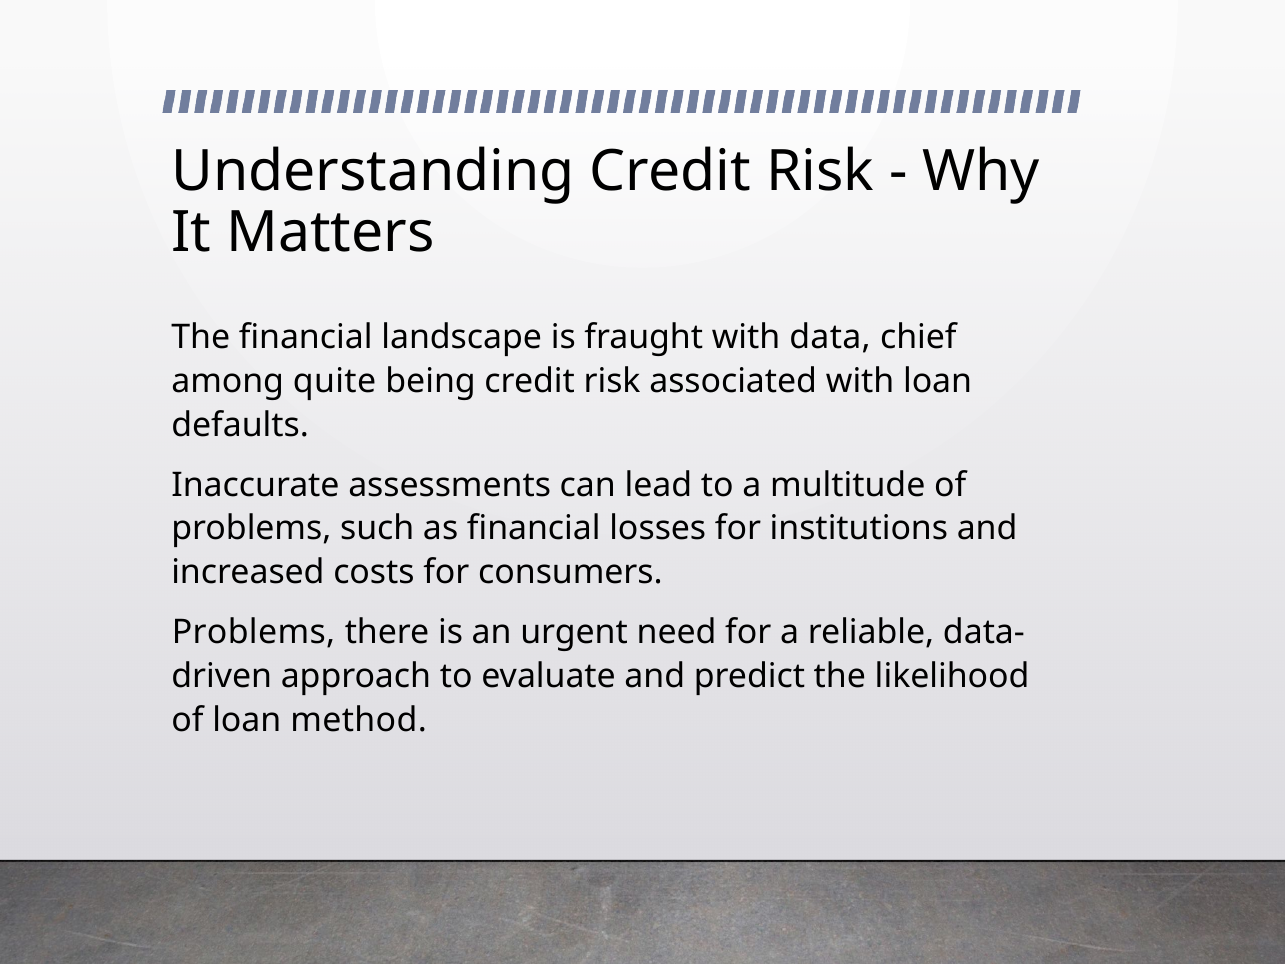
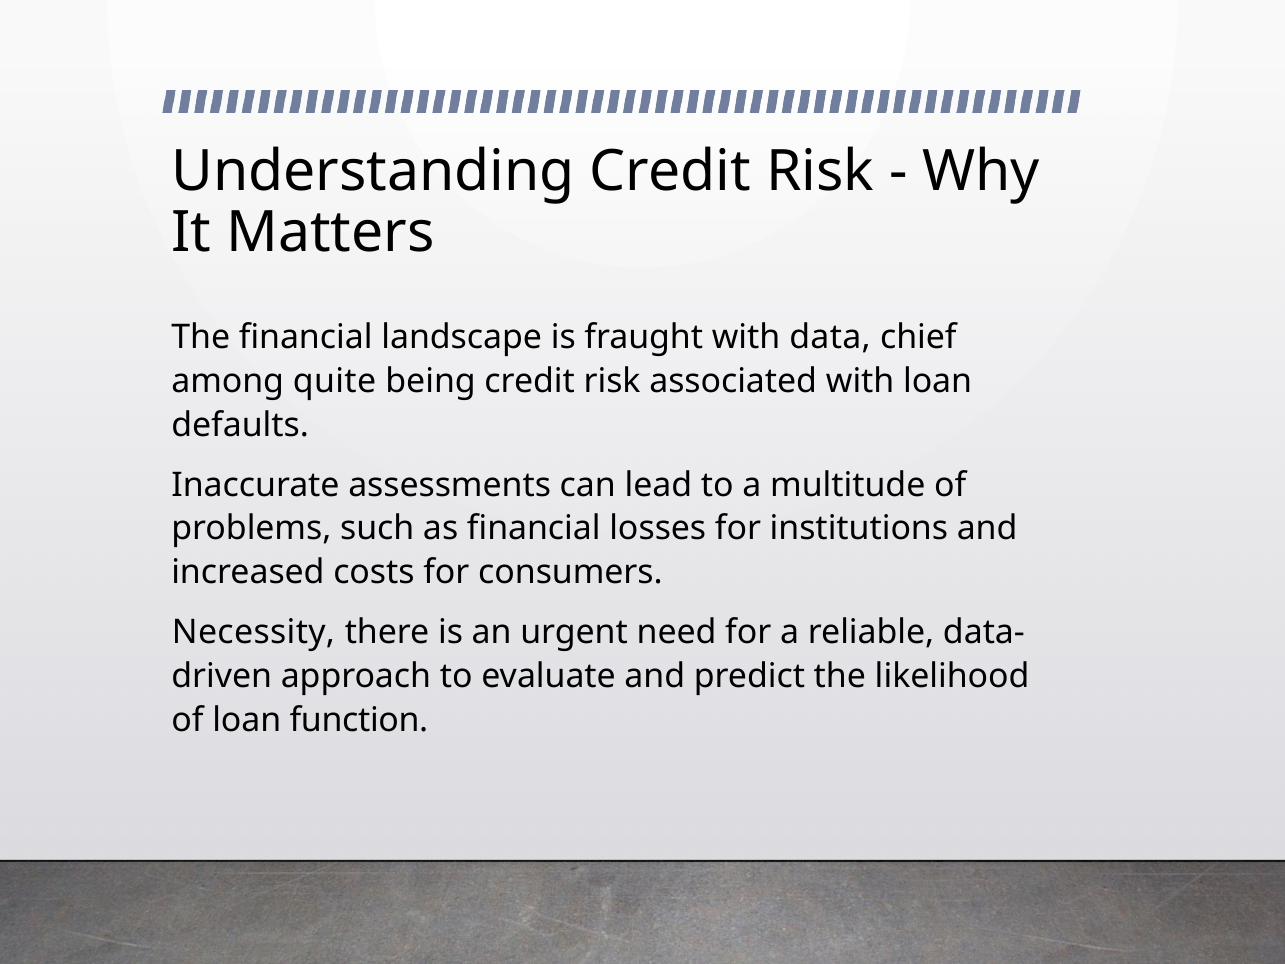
Problems: Problems -> Necessity (253, 633)
method: method -> function (359, 720)
